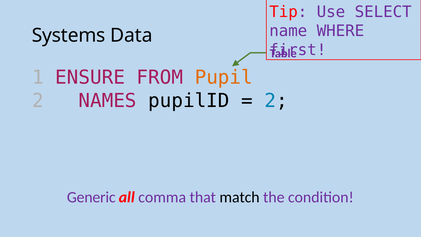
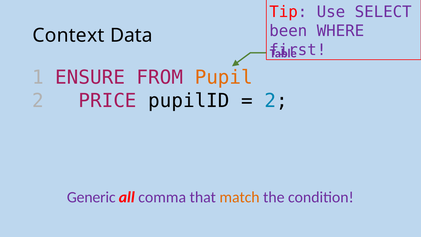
name: name -> been (288, 31)
Systems: Systems -> Context (68, 35)
NAMES: NAMES -> PRICE (108, 101)
match colour: black -> orange (240, 197)
